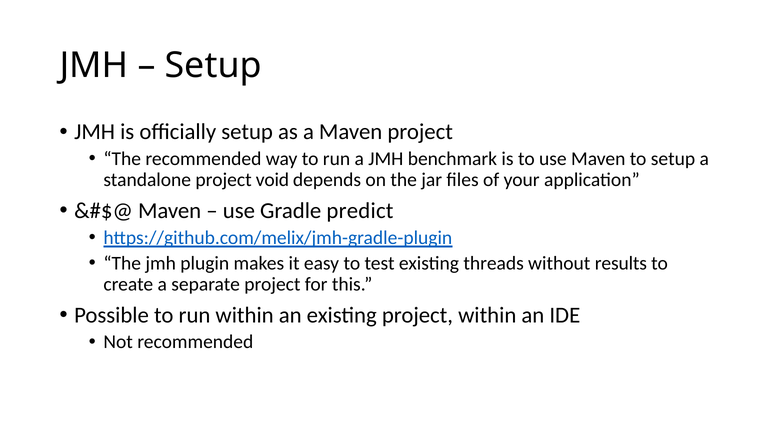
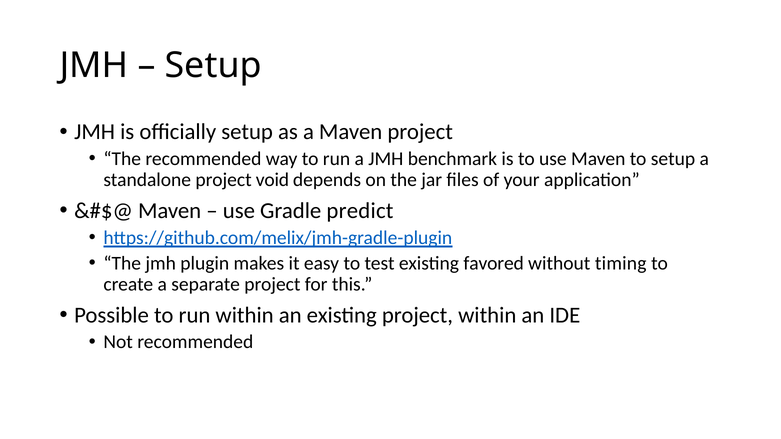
threads: threads -> favored (494, 263)
results: results -> timing (621, 263)
